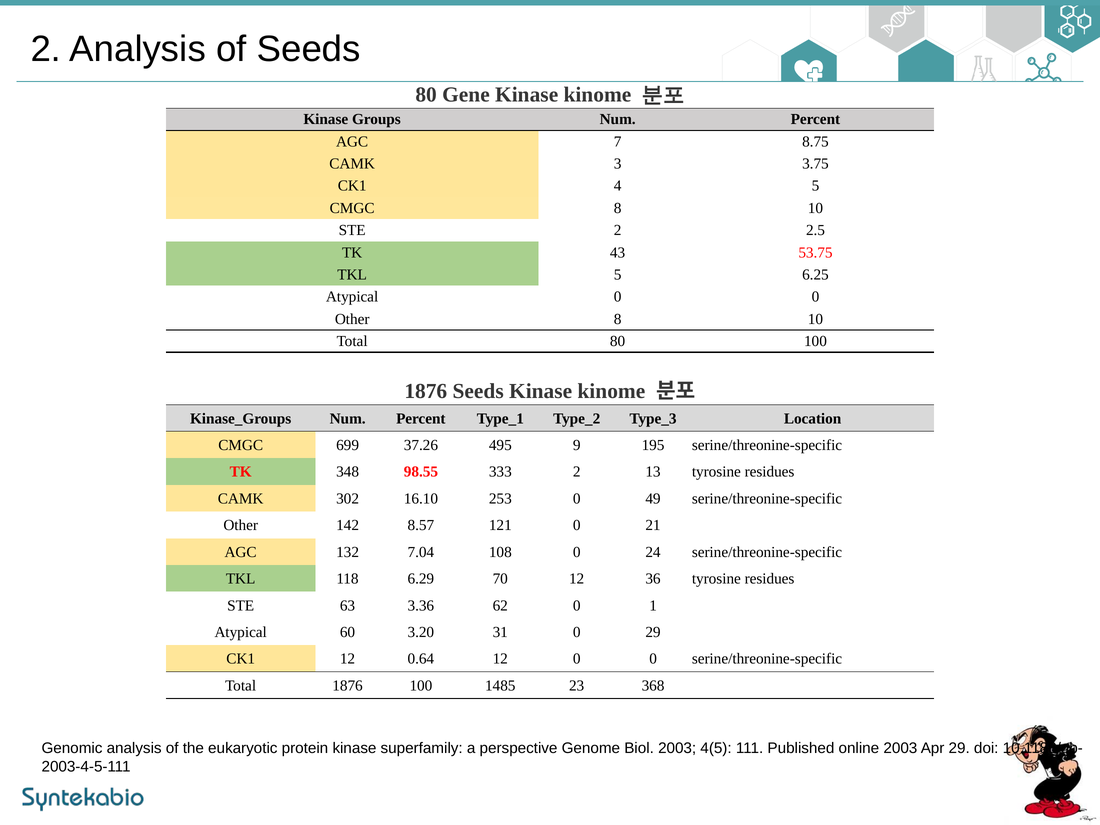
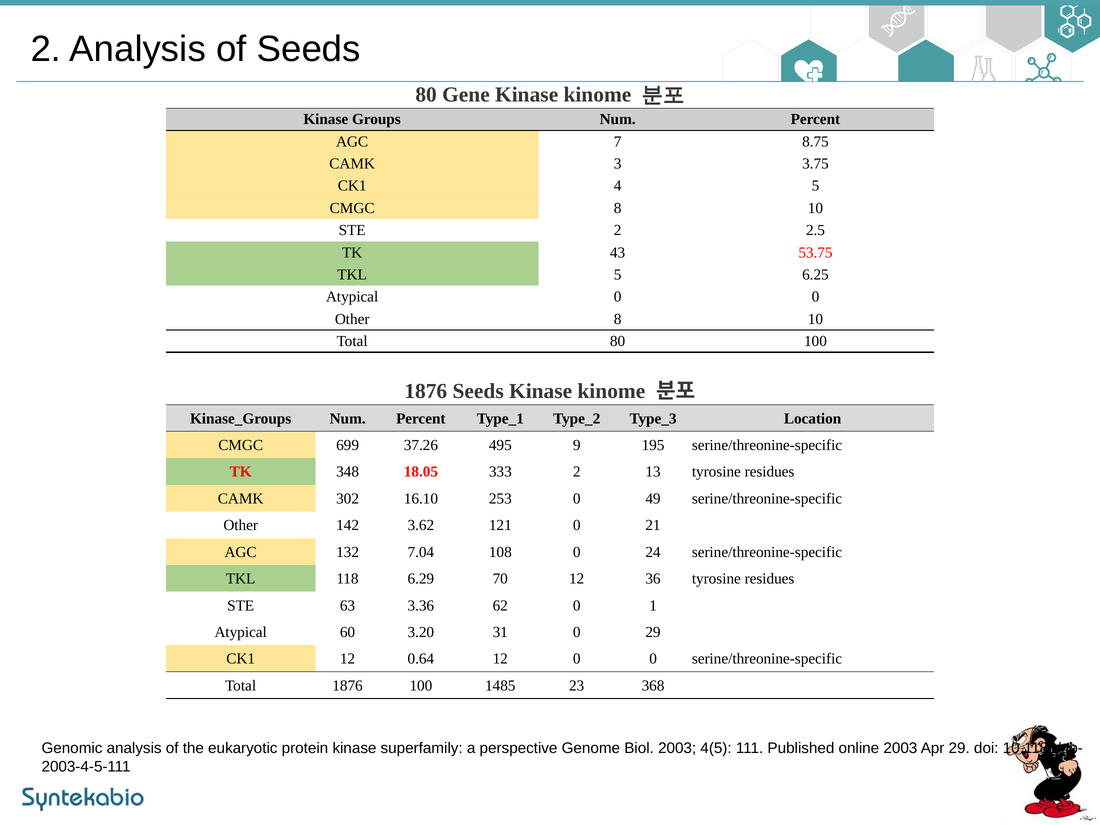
98.55: 98.55 -> 18.05 (421, 472)
8.57: 8.57 -> 3.62 (421, 525)
